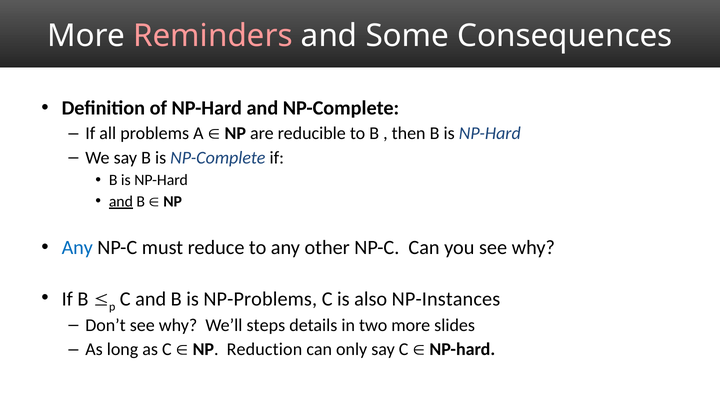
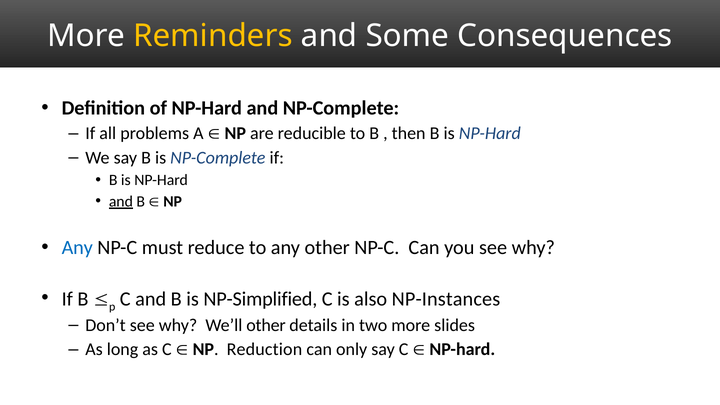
Reminders colour: pink -> yellow (213, 36)
NP-Problems: NP-Problems -> NP-Simplified (260, 299)
We’ll steps: steps -> other (266, 325)
